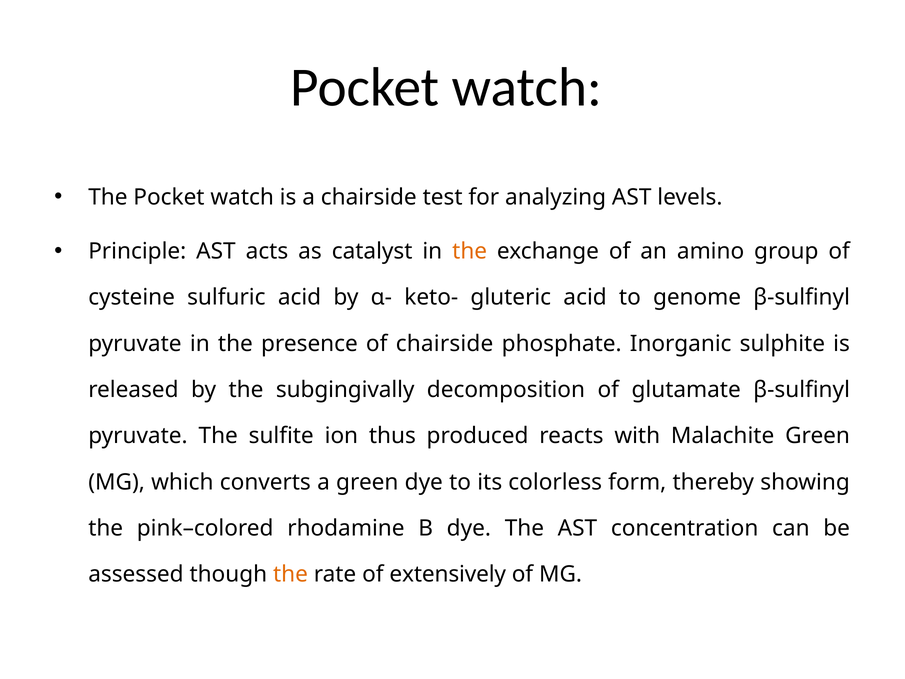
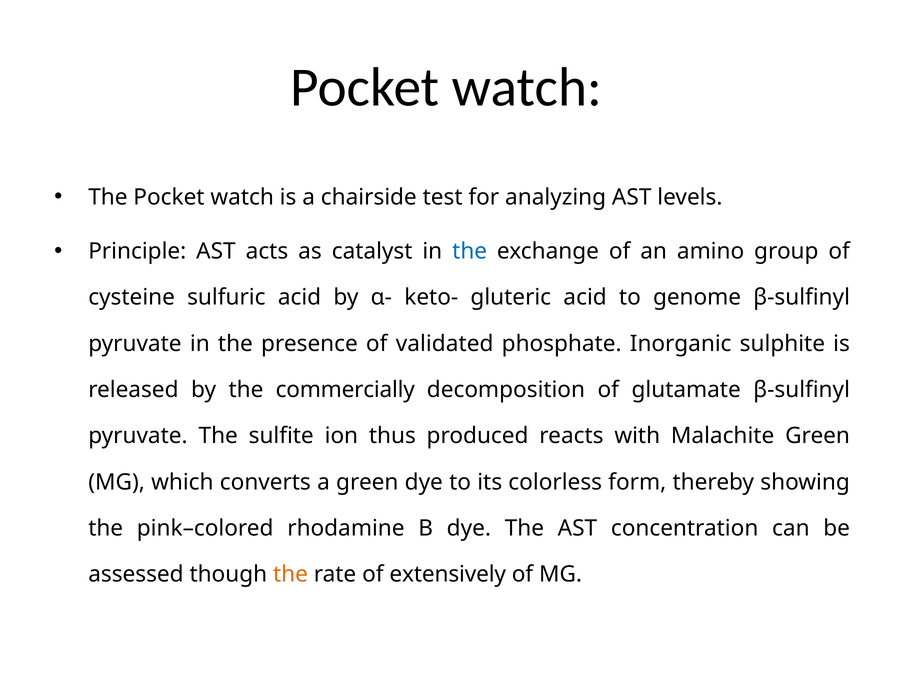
the colour: orange -> blue (470, 251)
of chairside: chairside -> validated (445, 344)
subgingivally: subgingivally -> commercially (345, 390)
